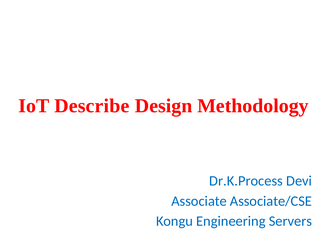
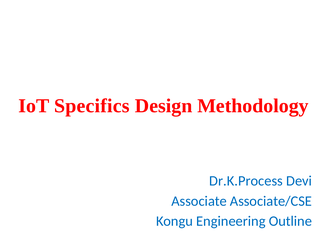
Describe: Describe -> Specifics (92, 106)
Servers: Servers -> Outline (290, 222)
